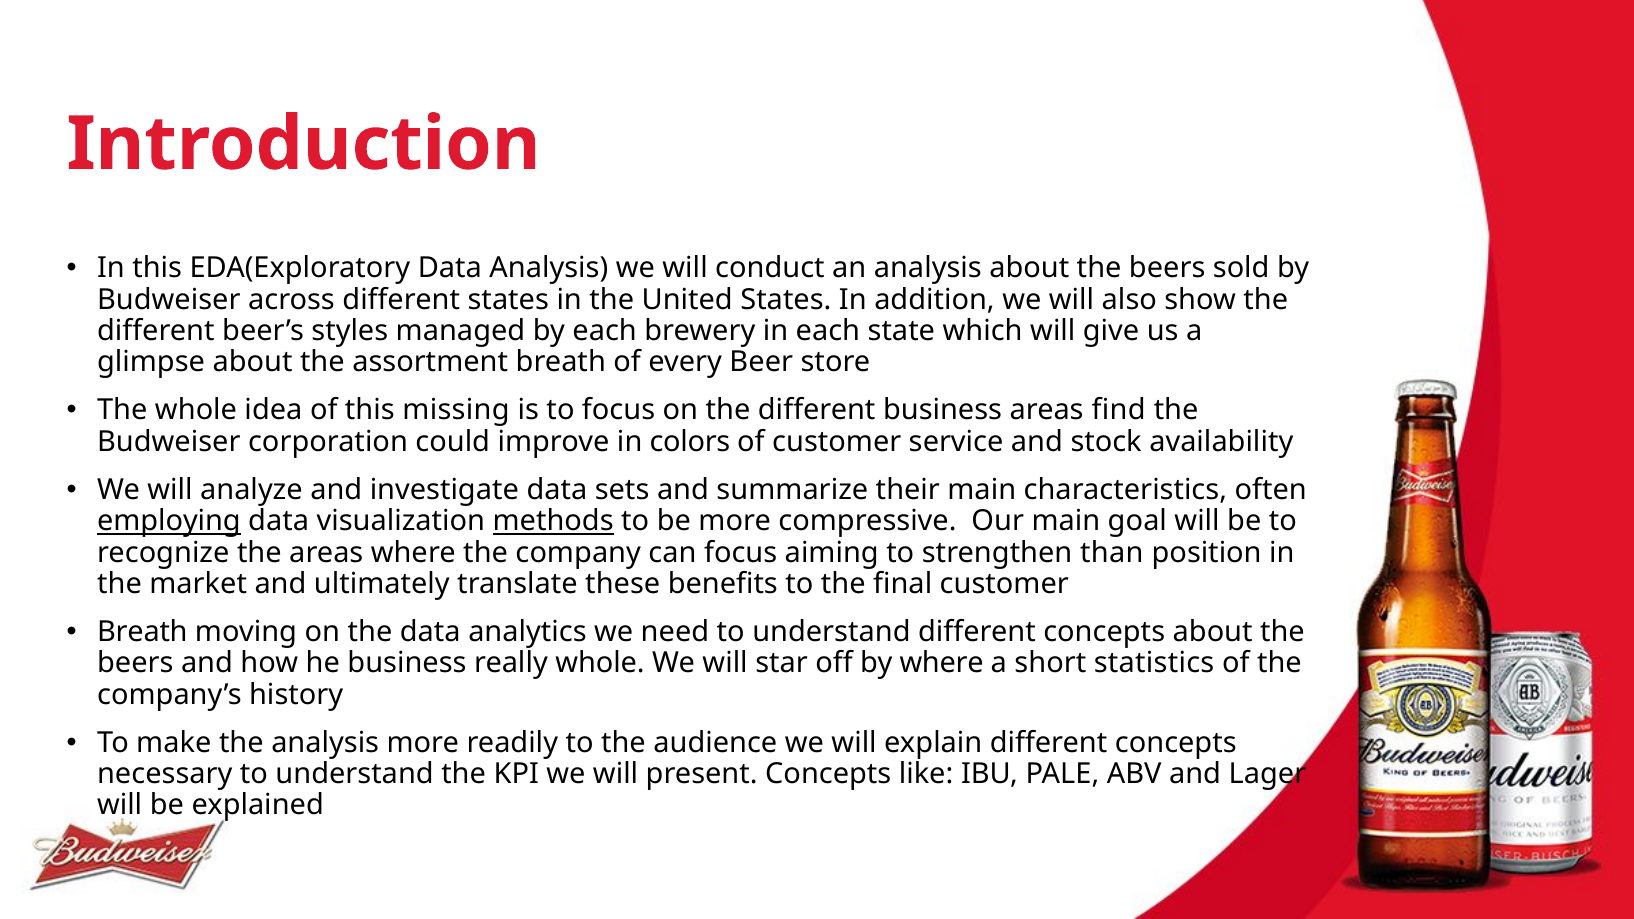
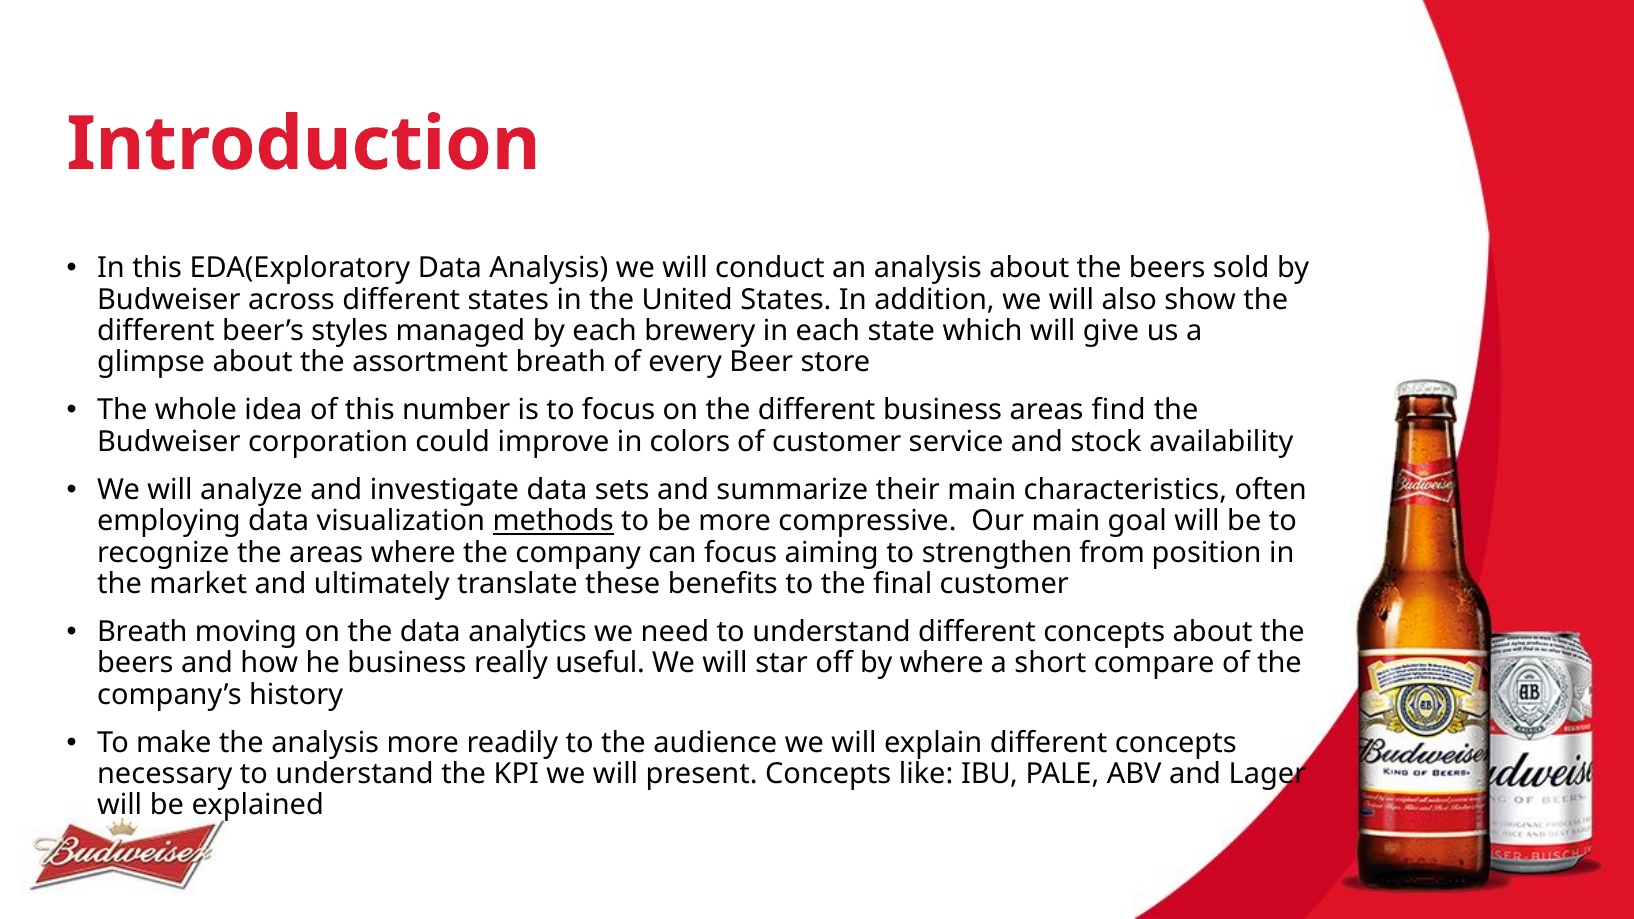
missing: missing -> number (456, 410)
employing underline: present -> none (169, 521)
than: than -> from (1112, 553)
really whole: whole -> useful (600, 663)
statistics: statistics -> compare (1154, 663)
